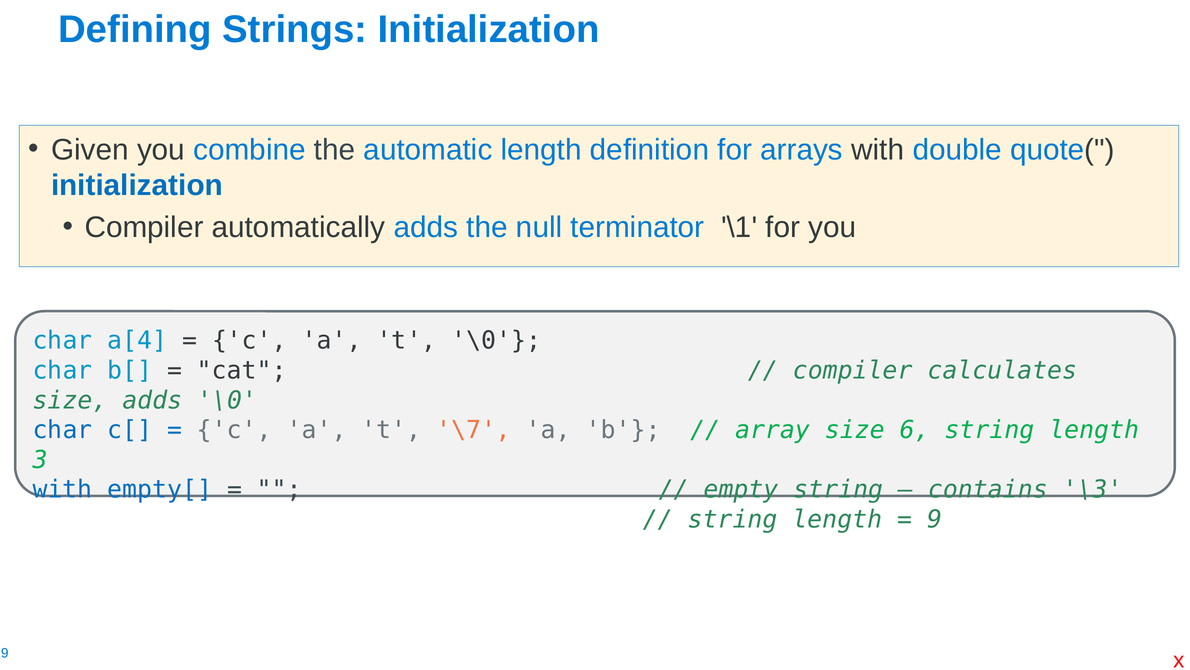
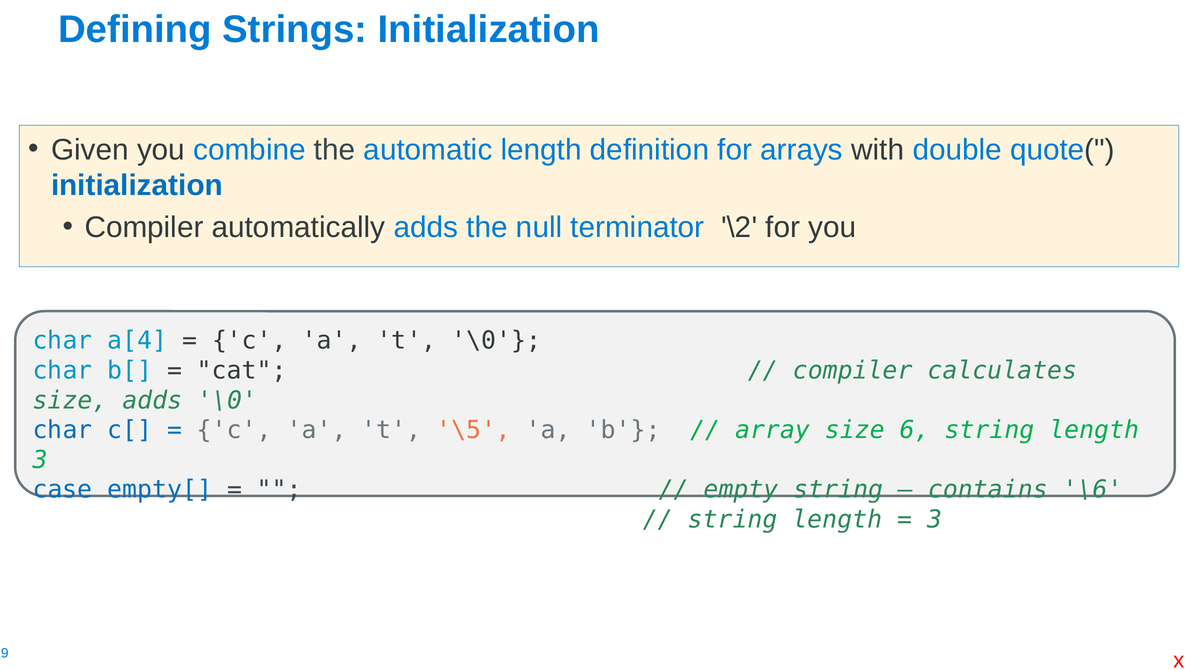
\1: \1 -> \2 (739, 227)
\7: \7 -> \5 (474, 430)
with: with -> case (62, 489)
\3: \3 -> \6 (1092, 489)
9: 9 -> 3 (934, 519)
